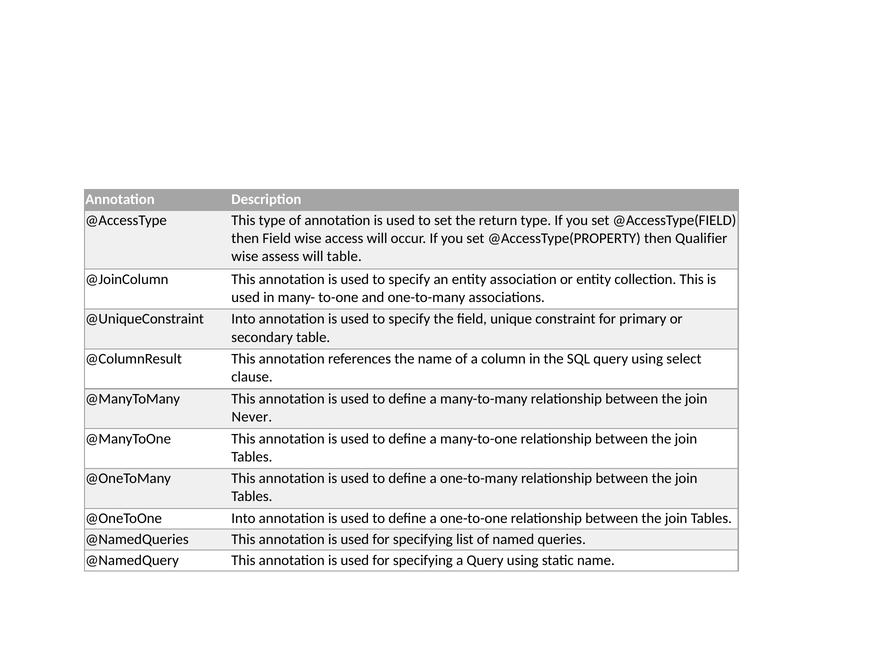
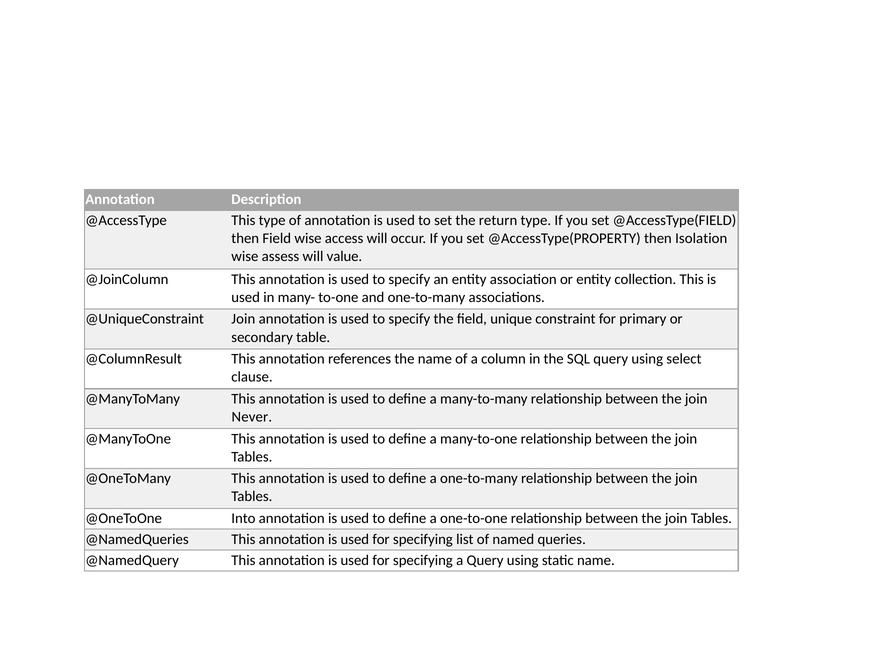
Qualifier: Qualifier -> Isolation (701, 238)
will table: table -> value (344, 257)
@UniqueConstraint Into: Into -> Join (243, 319)
